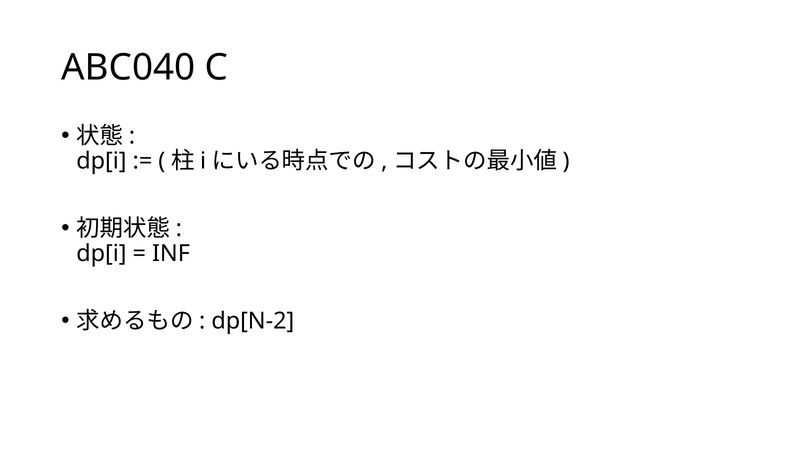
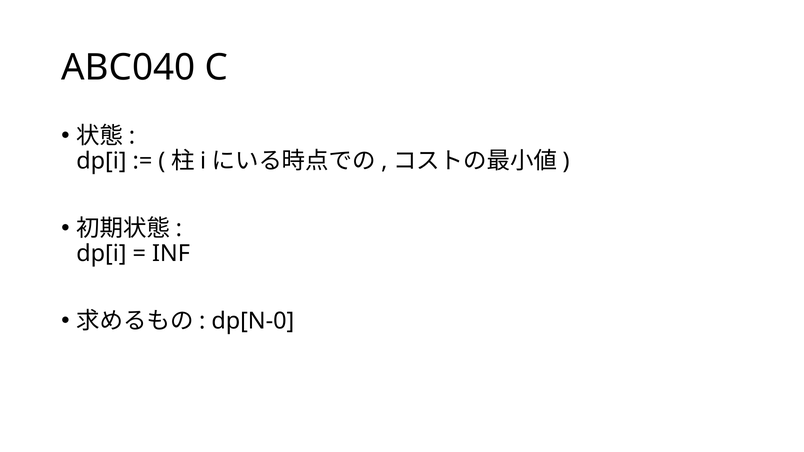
dp[N-2: dp[N-2 -> dp[N-0 (253, 321)
